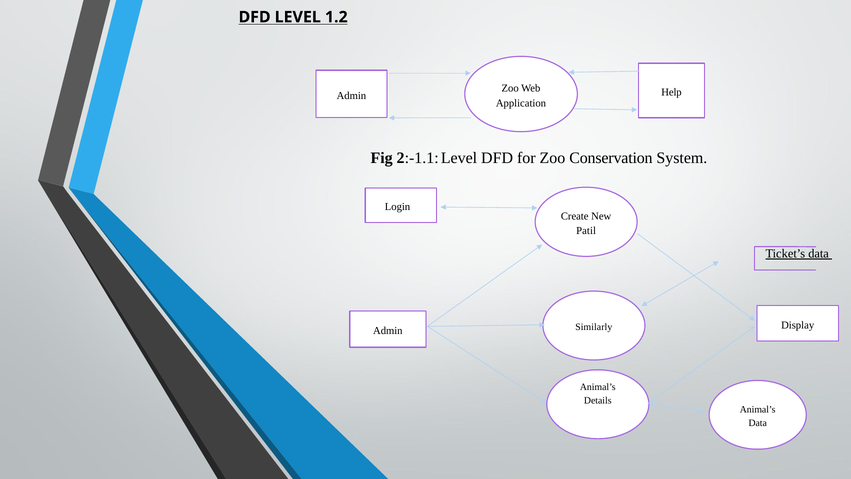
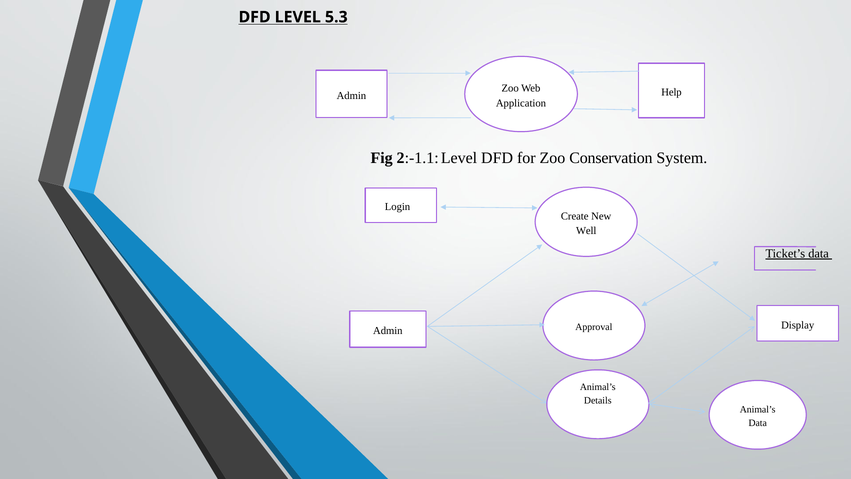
1.2: 1.2 -> 5.3 (336, 17)
Patil: Patil -> Well (586, 231)
Similarly: Similarly -> Approval (594, 327)
